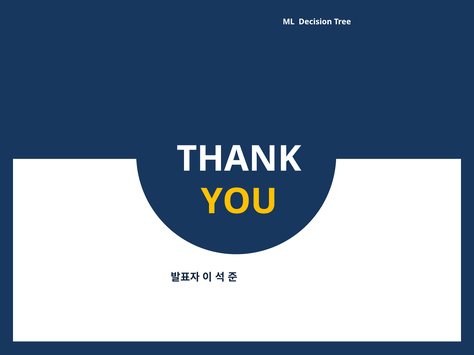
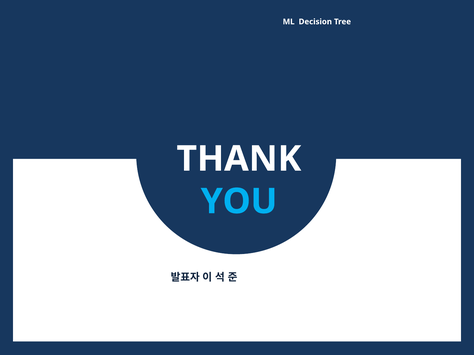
YOU colour: yellow -> light blue (239, 202)
